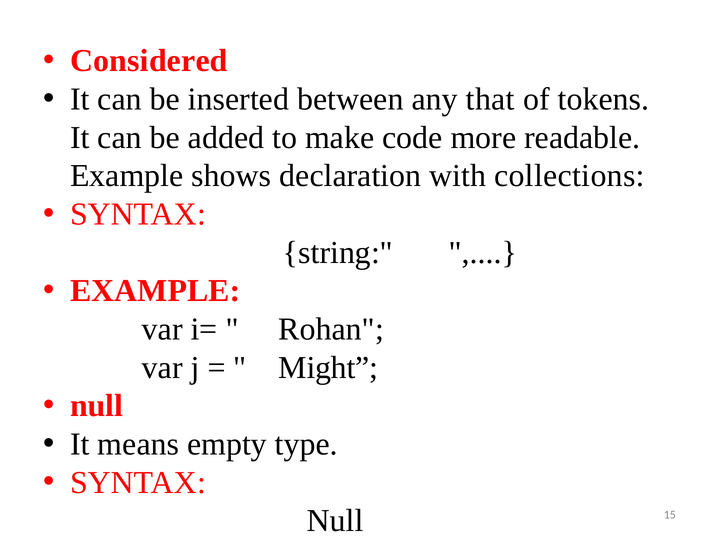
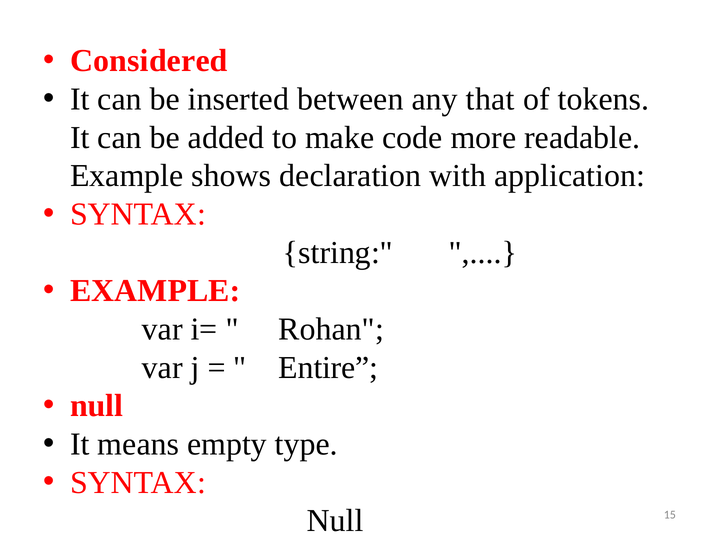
collections: collections -> application (570, 176)
Might: Might -> Entire (328, 368)
